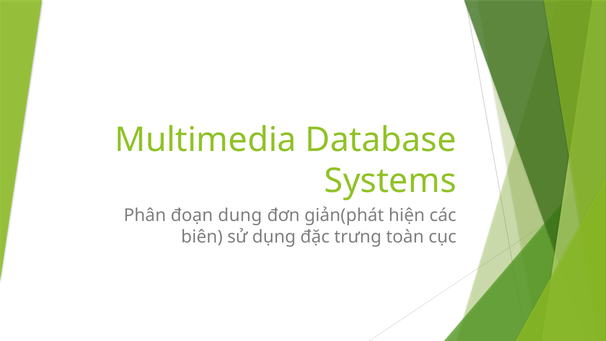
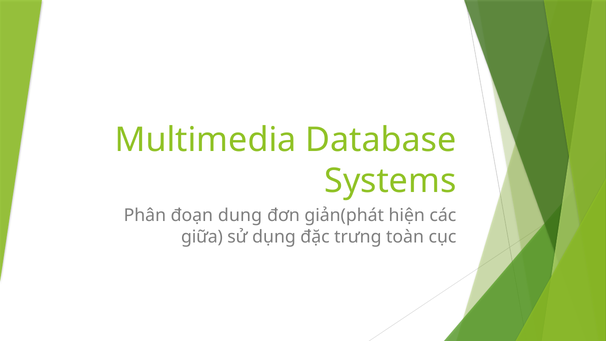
biên: biên -> giữa (202, 237)
